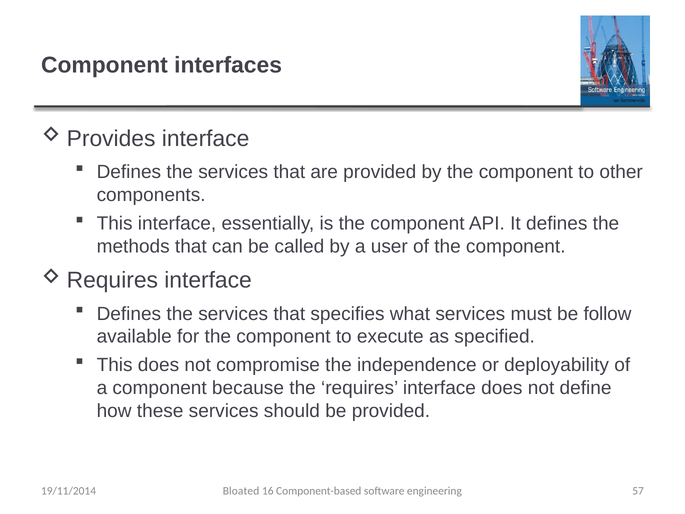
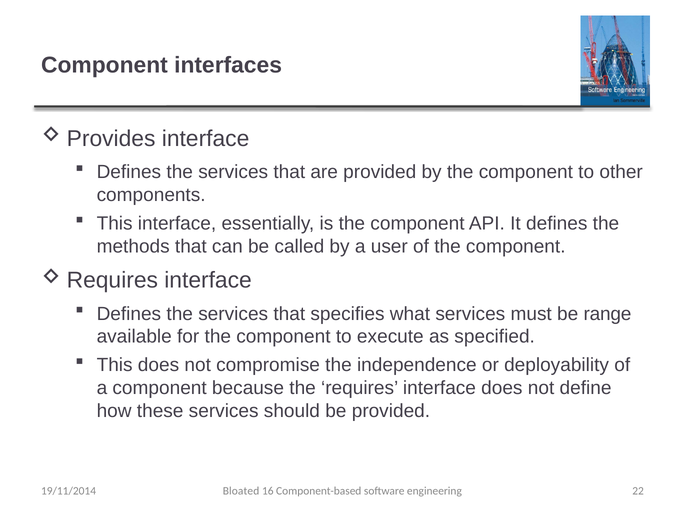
follow: follow -> range (607, 314)
57: 57 -> 22 (638, 491)
